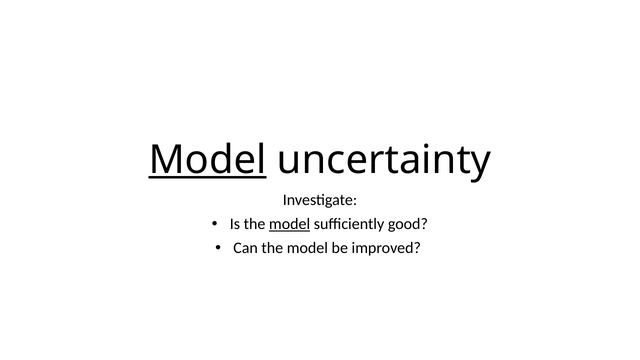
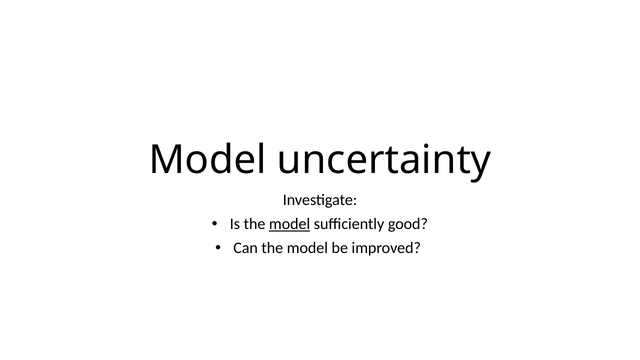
Model underline: present -> none (208, 160)
